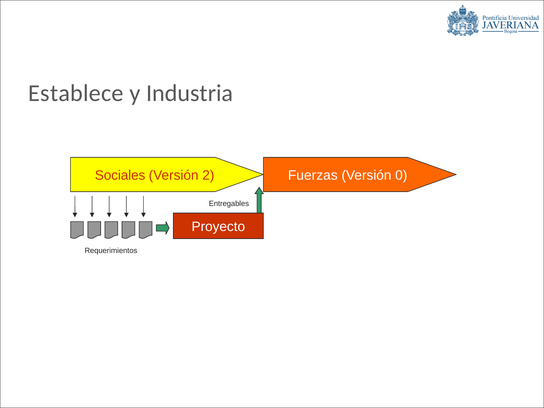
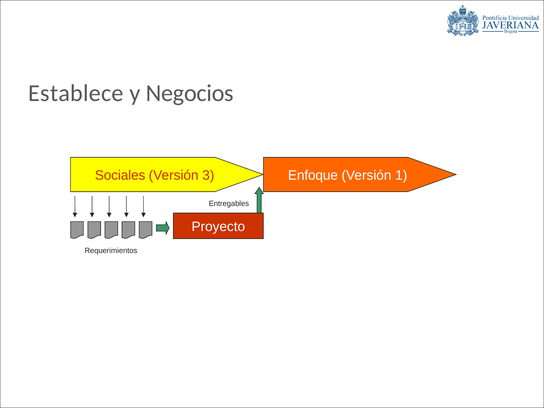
Industria: Industria -> Negocios (190, 93)
2: 2 -> 3 (208, 175)
Fuerzas: Fuerzas -> Enfoque (313, 175)
0: 0 -> 1 (401, 175)
